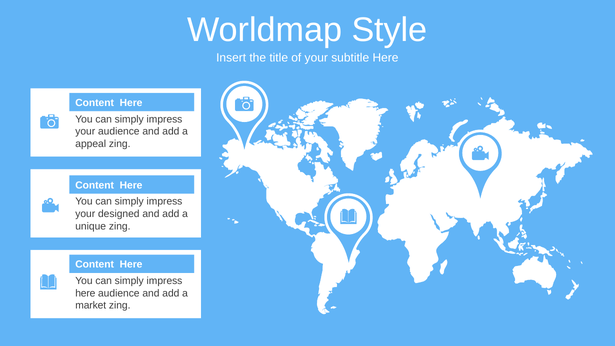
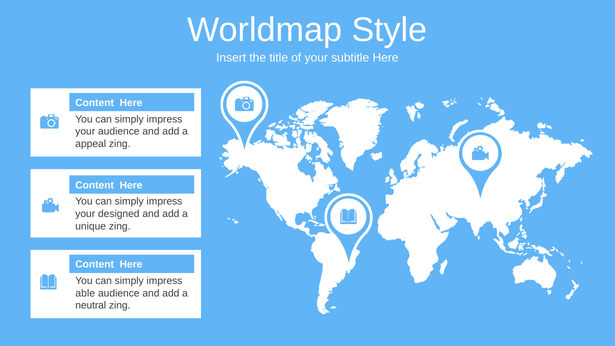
here: here -> able (85, 293)
market: market -> neutral (91, 305)
